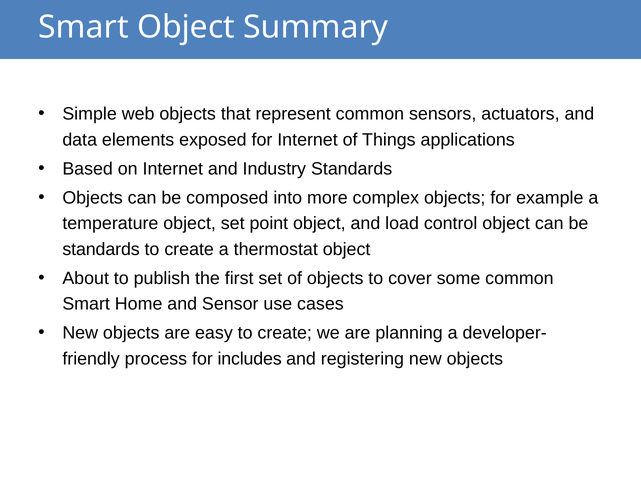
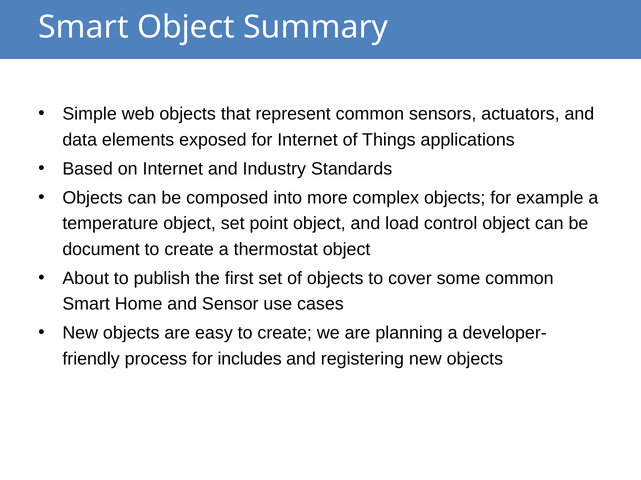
standards: standards -> document (101, 250)
